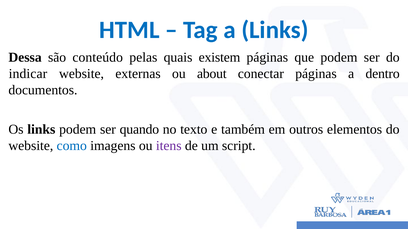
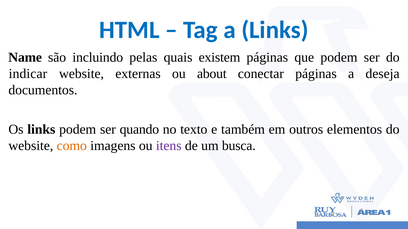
Dessa: Dessa -> Name (25, 57)
conteúdo: conteúdo -> incluindo (98, 57)
dentro: dentro -> deseja (383, 74)
como colour: blue -> orange (72, 146)
script: script -> busca (239, 146)
